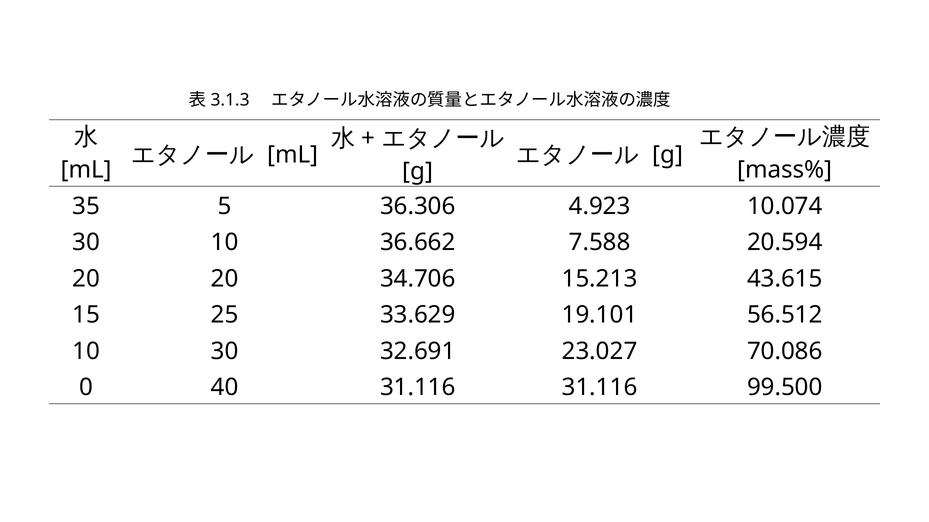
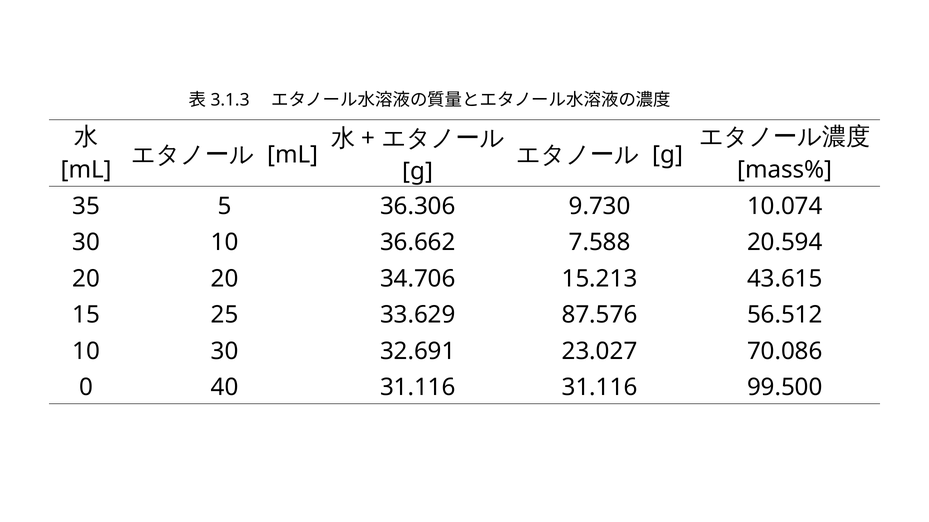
4.923: 4.923 -> 9.730 (600, 206)
19.101: 19.101 -> 87.576 (600, 315)
